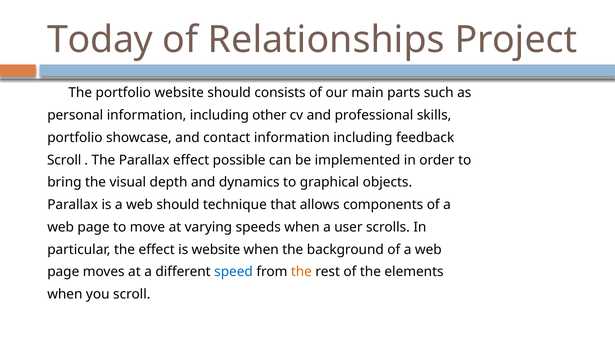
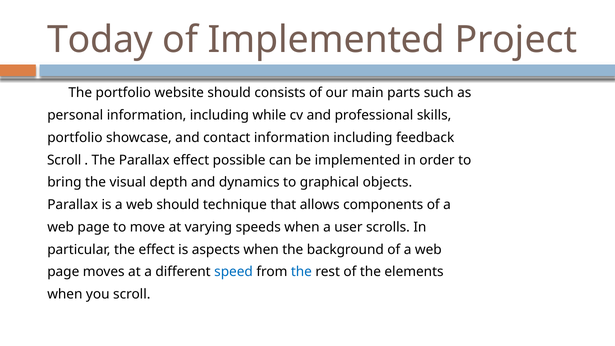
of Relationships: Relationships -> Implemented (326, 40)
other: other -> while (269, 115)
is website: website -> aspects (216, 250)
the colour: orange -> blue (301, 272)
